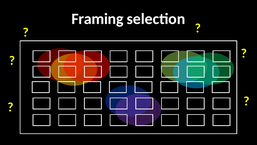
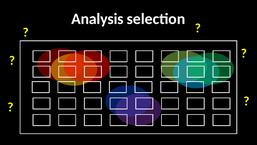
Framing: Framing -> Analysis (97, 19)
